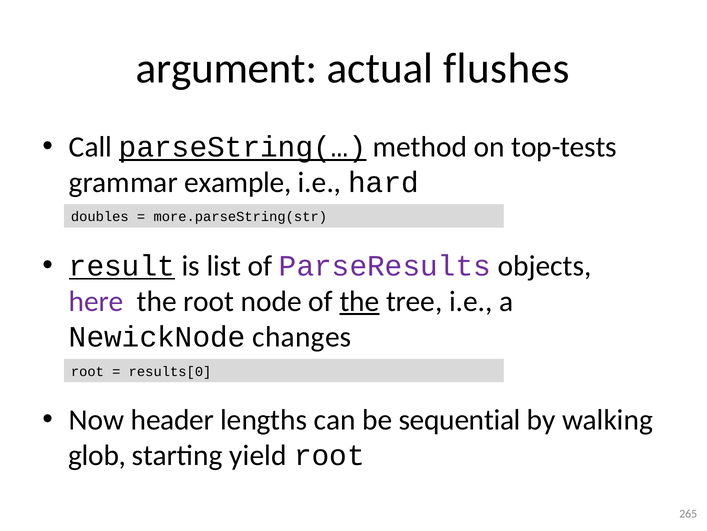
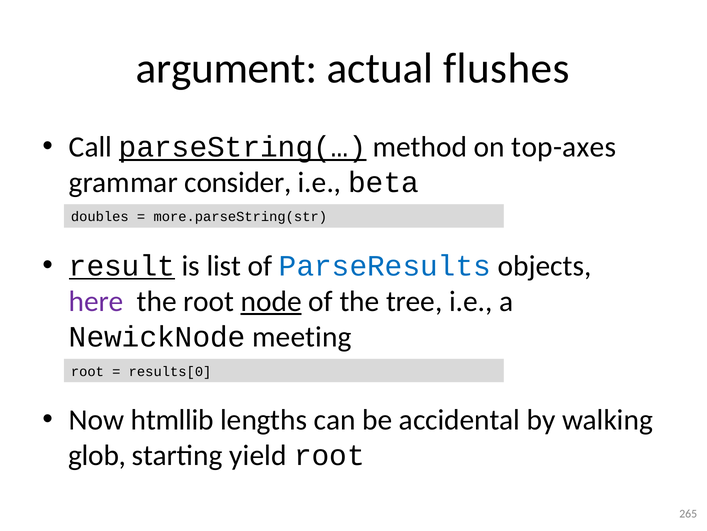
top-tests: top-tests -> top-axes (564, 147)
example: example -> consider (238, 182)
hard: hard -> beta (384, 182)
ParseResults colour: purple -> blue (385, 266)
node underline: none -> present (271, 301)
the underline: present -> none (359, 301)
changes: changes -> meeting (302, 336)
header: header -> htmllib (172, 420)
sequential: sequential -> accidental (460, 420)
